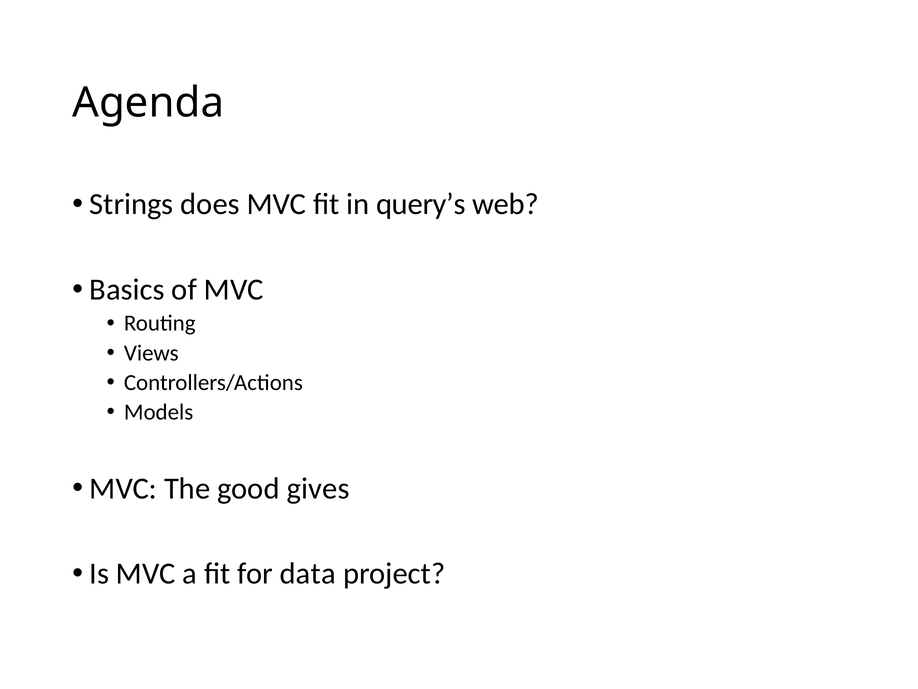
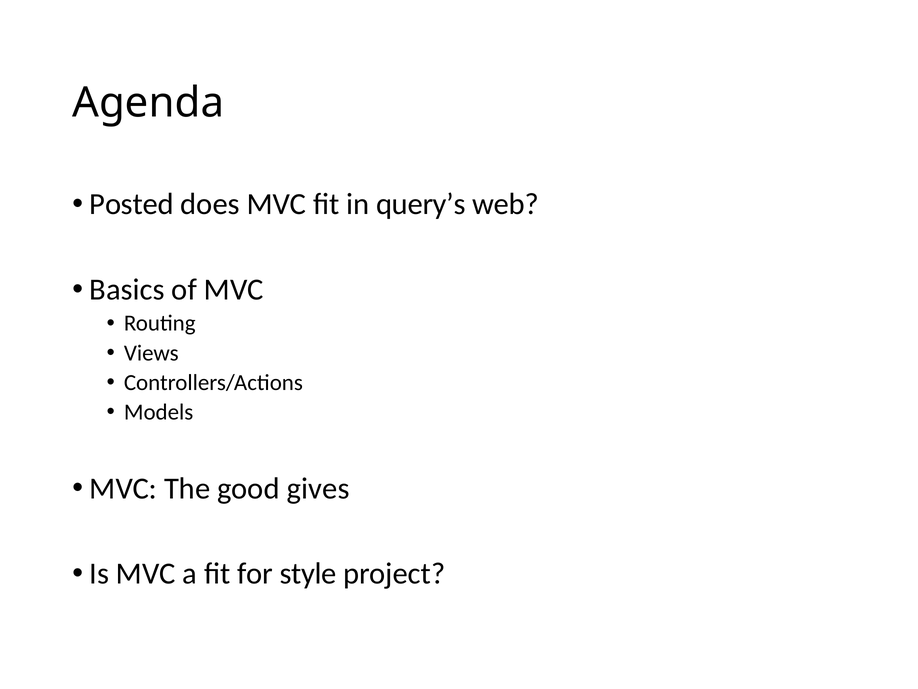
Strings: Strings -> Posted (132, 204)
data: data -> style (308, 573)
